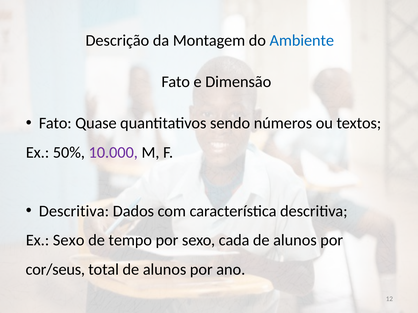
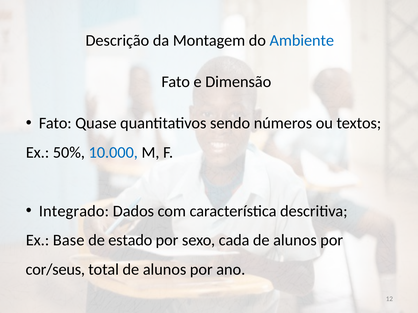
10.000 colour: purple -> blue (113, 153)
Descritiva: Descritiva -> Integrado (74, 211)
Ex Sexo: Sexo -> Base (69, 241)
tempo: tempo -> estado (130, 241)
